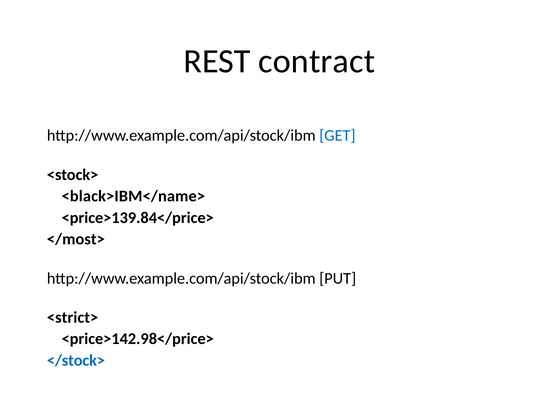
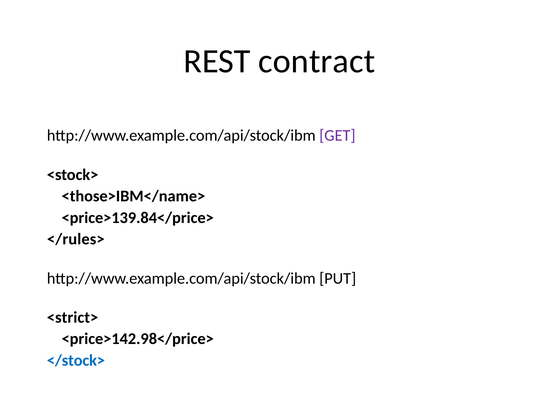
GET colour: blue -> purple (337, 136)
<black>IBM</name>: <black>IBM</name> -> <those>IBM</name> (133, 196)
</most>: </most> -> </rules> (76, 239)
